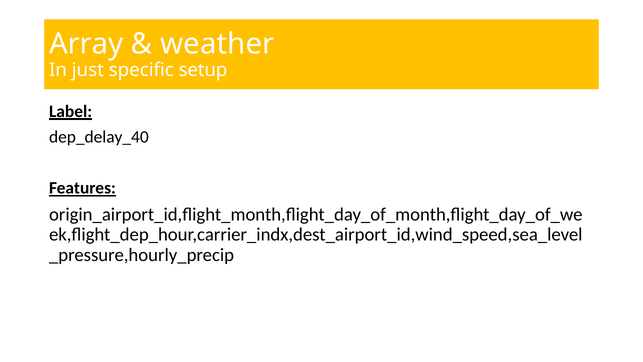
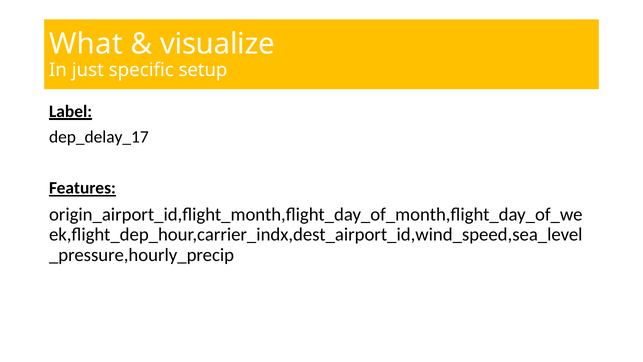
Array: Array -> What (86, 44)
weather: weather -> visualize (218, 44)
dep_delay_40: dep_delay_40 -> dep_delay_17 (99, 137)
